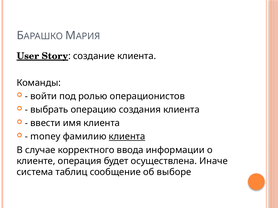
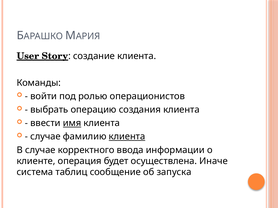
имя underline: none -> present (72, 123)
money: money -> случае (45, 137)
выборе: выборе -> запуска (174, 173)
